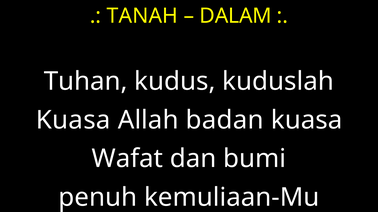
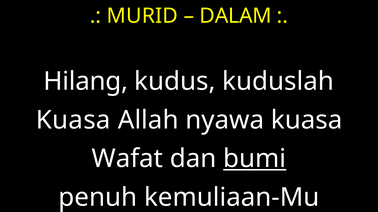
TANAH: TANAH -> MURID (142, 16)
Tuhan: Tuhan -> Hilang (86, 82)
badan: badan -> nyawa (225, 120)
bumi underline: none -> present (255, 159)
